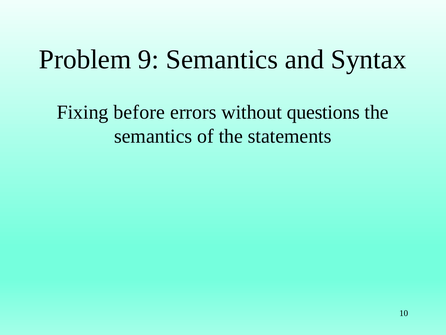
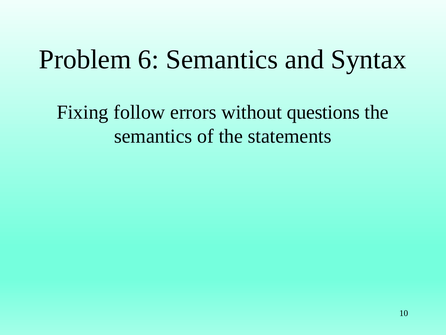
9: 9 -> 6 (149, 60)
before: before -> follow (139, 112)
